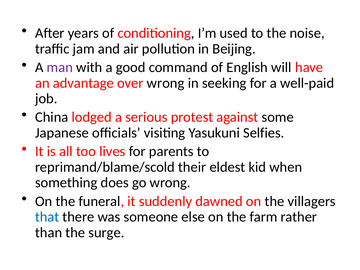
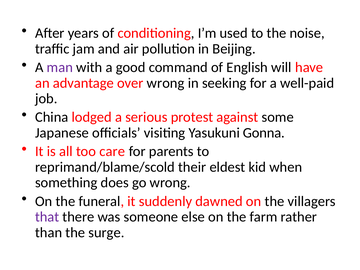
Selfies: Selfies -> Gonna (264, 133)
lives: lives -> care (112, 151)
that colour: blue -> purple (47, 217)
